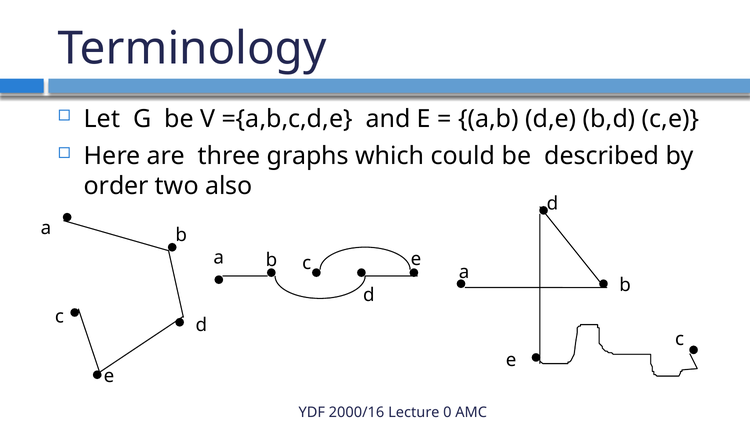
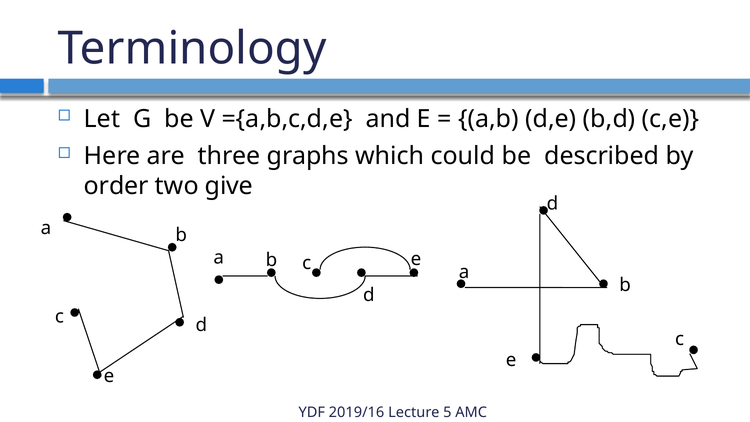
also: also -> give (229, 186)
2000/16: 2000/16 -> 2019/16 (357, 412)
0: 0 -> 5 (447, 412)
